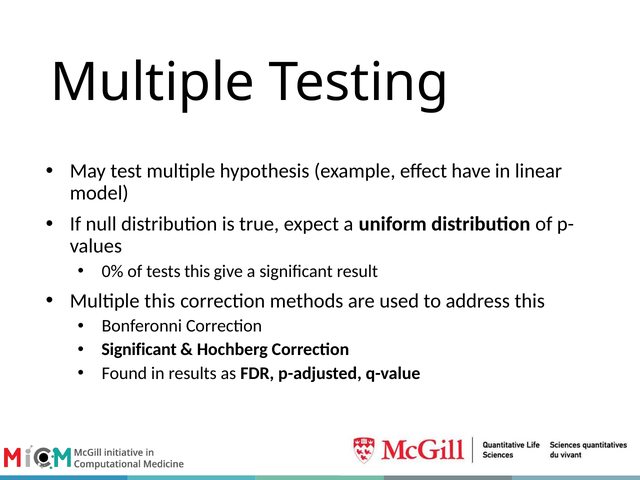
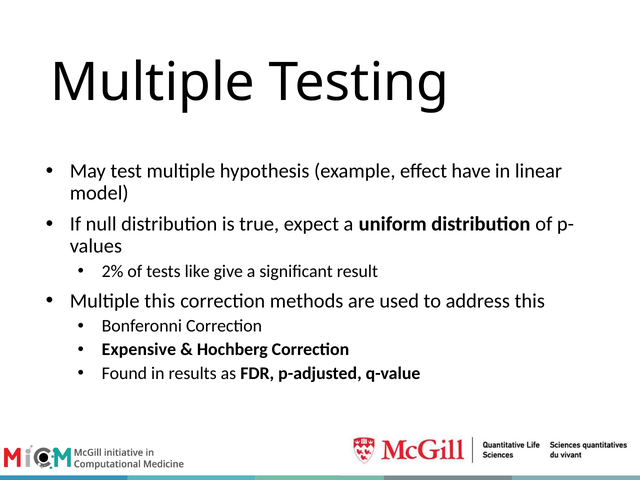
0%: 0% -> 2% (113, 271)
tests this: this -> like (197, 271)
Significant: Significant -> Expensive (139, 350)
